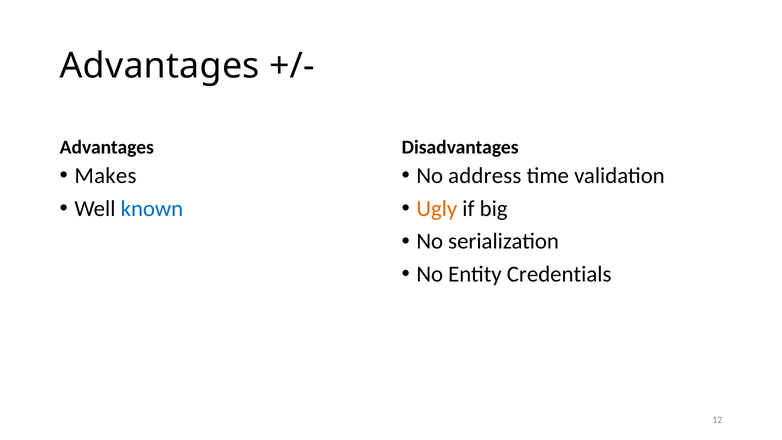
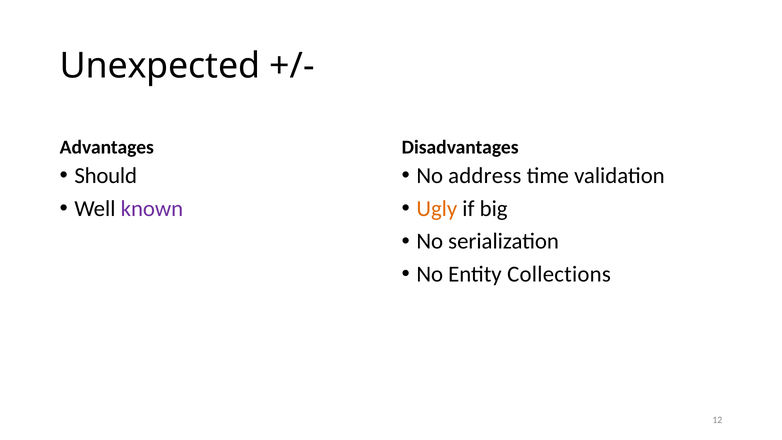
Advantages: Advantages -> Unexpected (160, 66)
Makes: Makes -> Should (106, 176)
known colour: blue -> purple (152, 209)
Credentials: Credentials -> Collections (559, 274)
